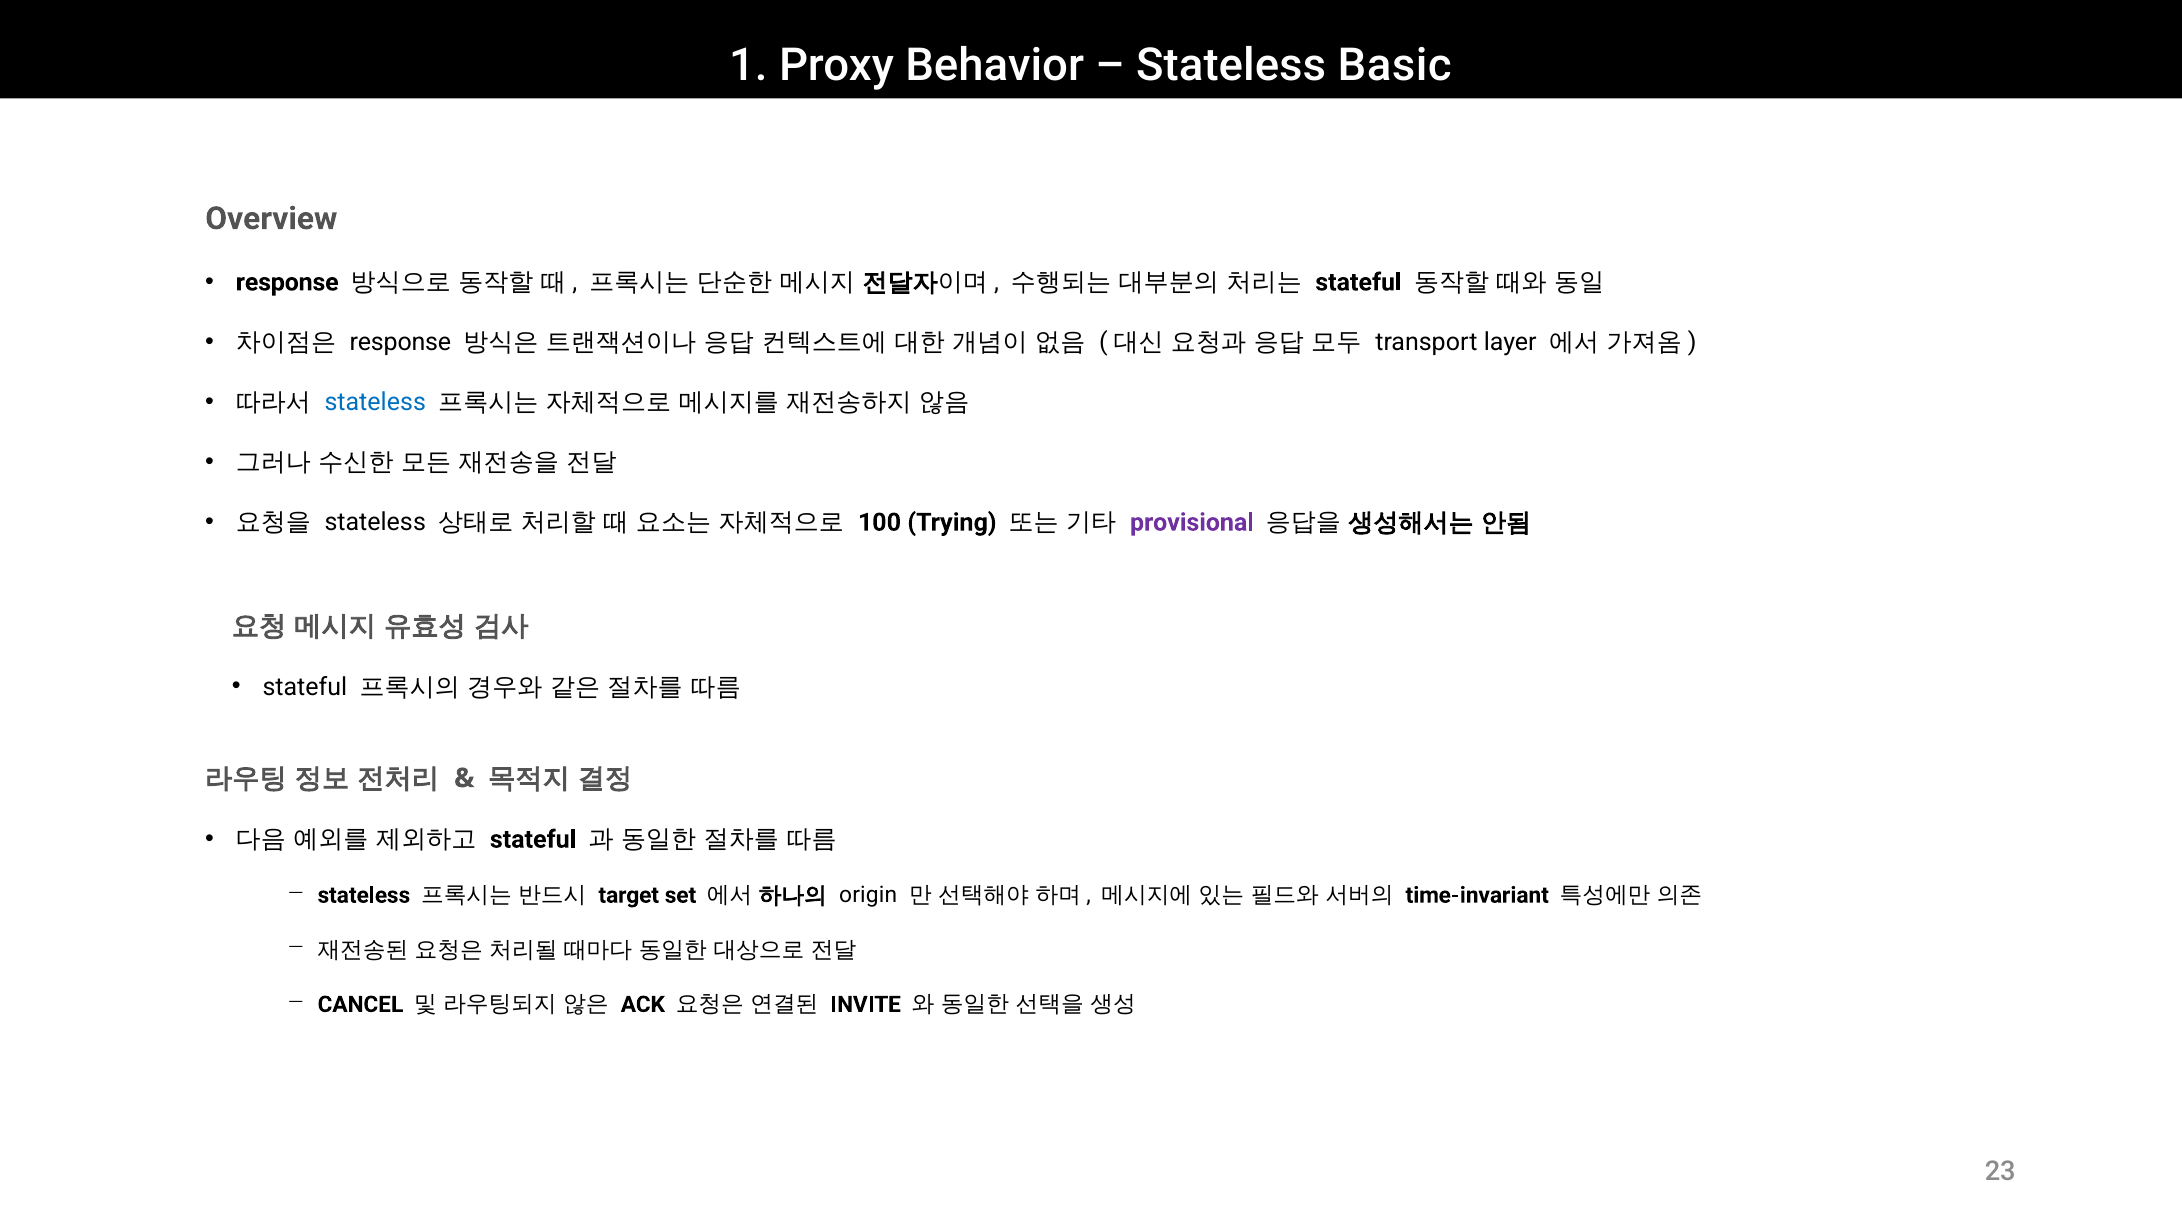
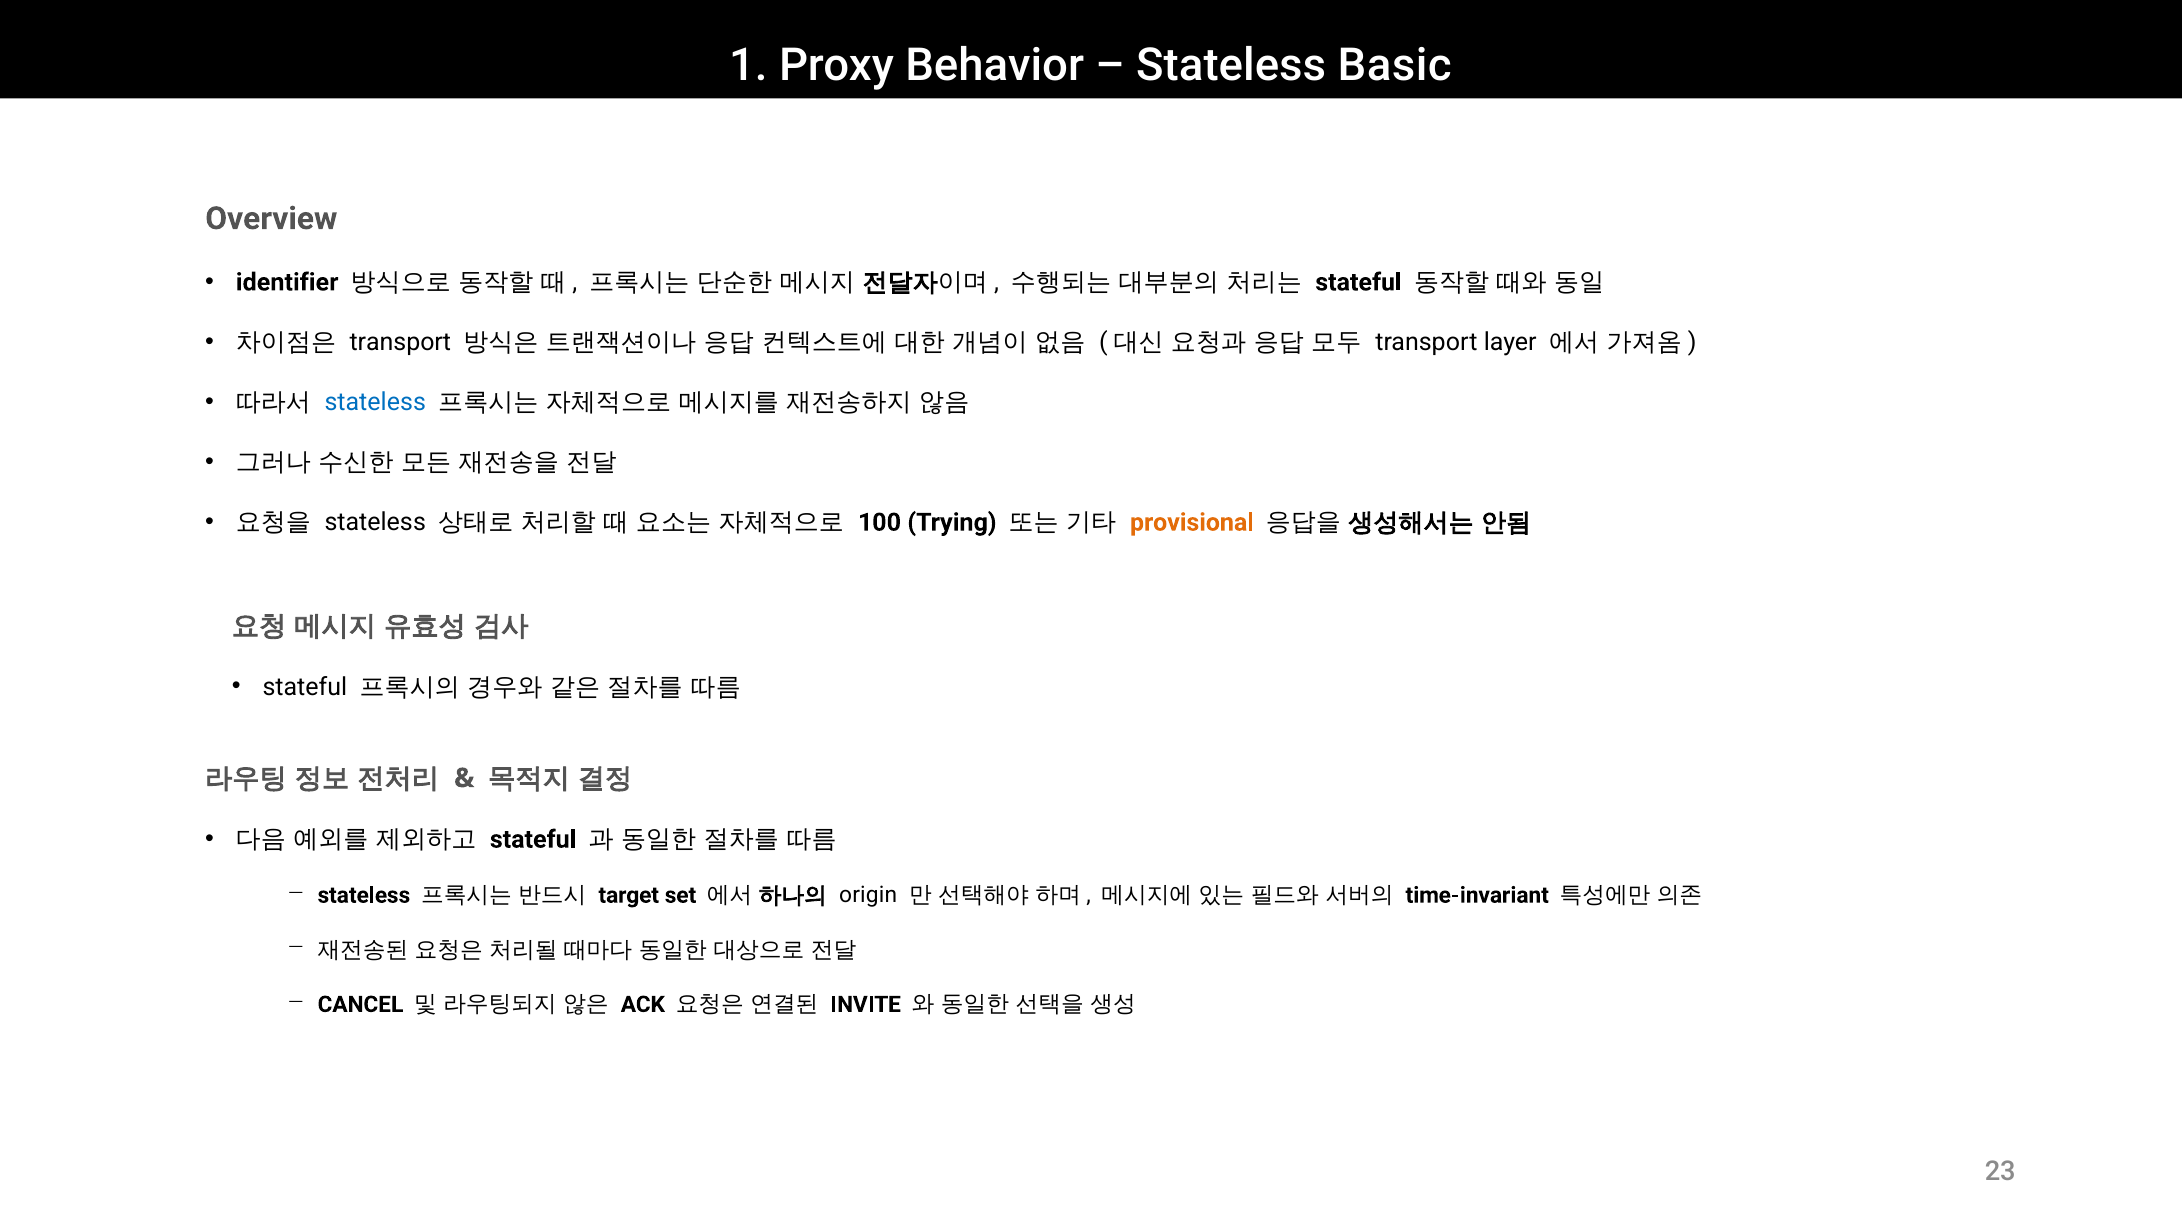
response: response -> identifier (287, 282)
response: response -> transport (400, 342)
provisional colour: purple -> orange (1192, 523)
